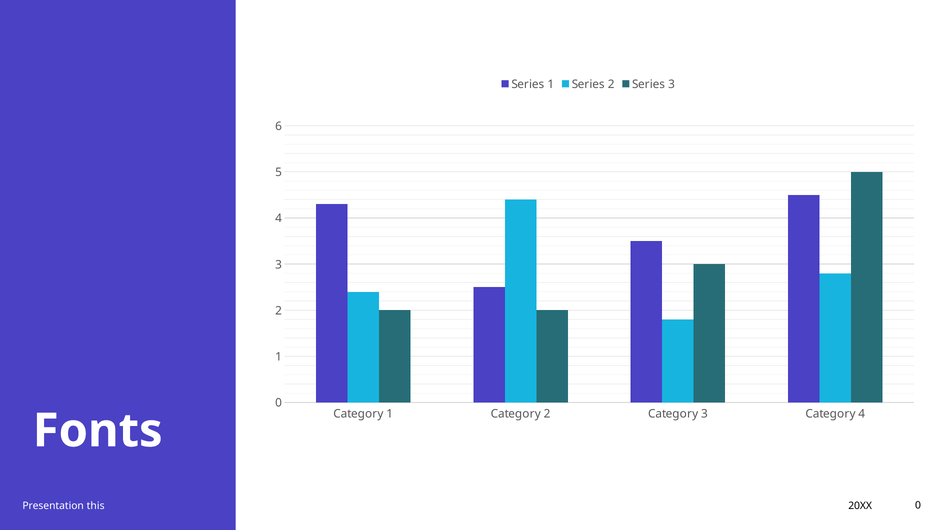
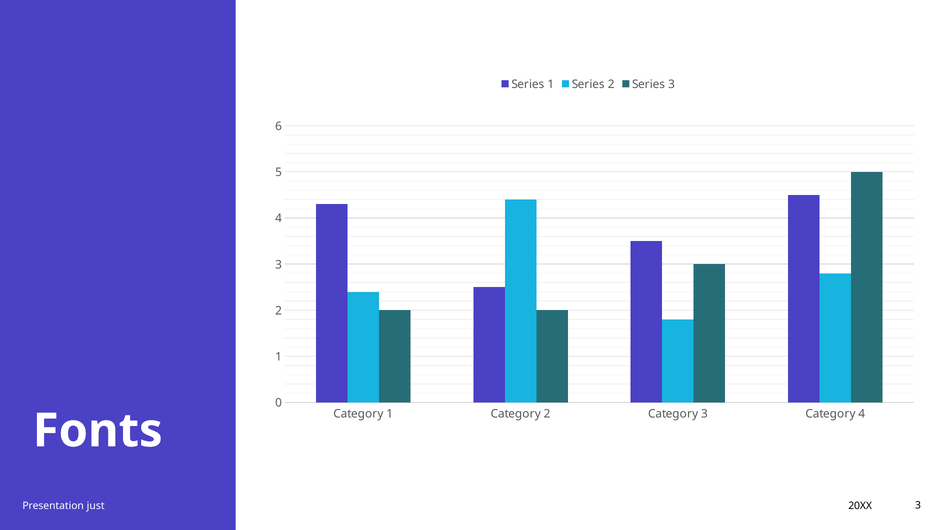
20XX 0: 0 -> 3 (918, 506)
this: this -> just (96, 506)
